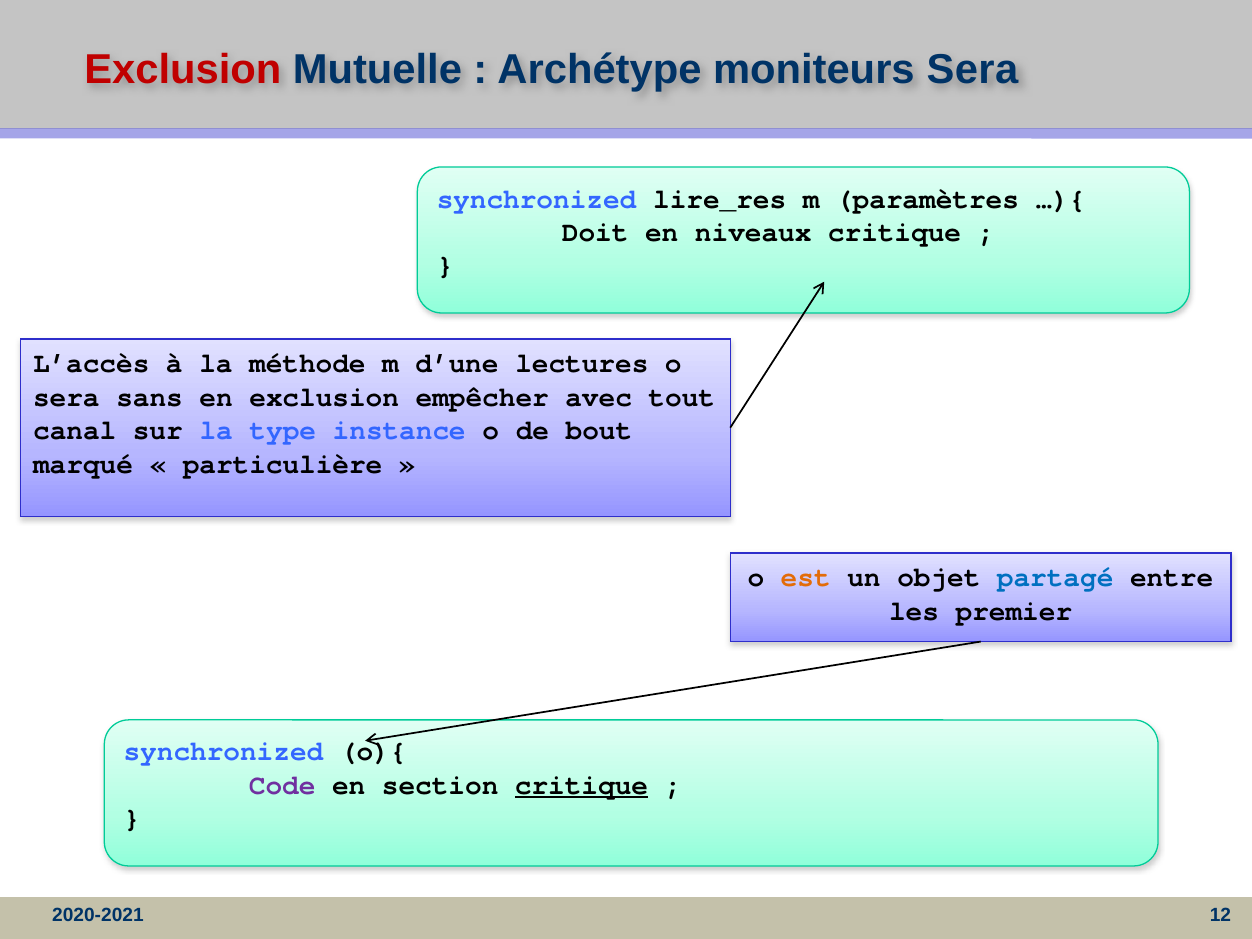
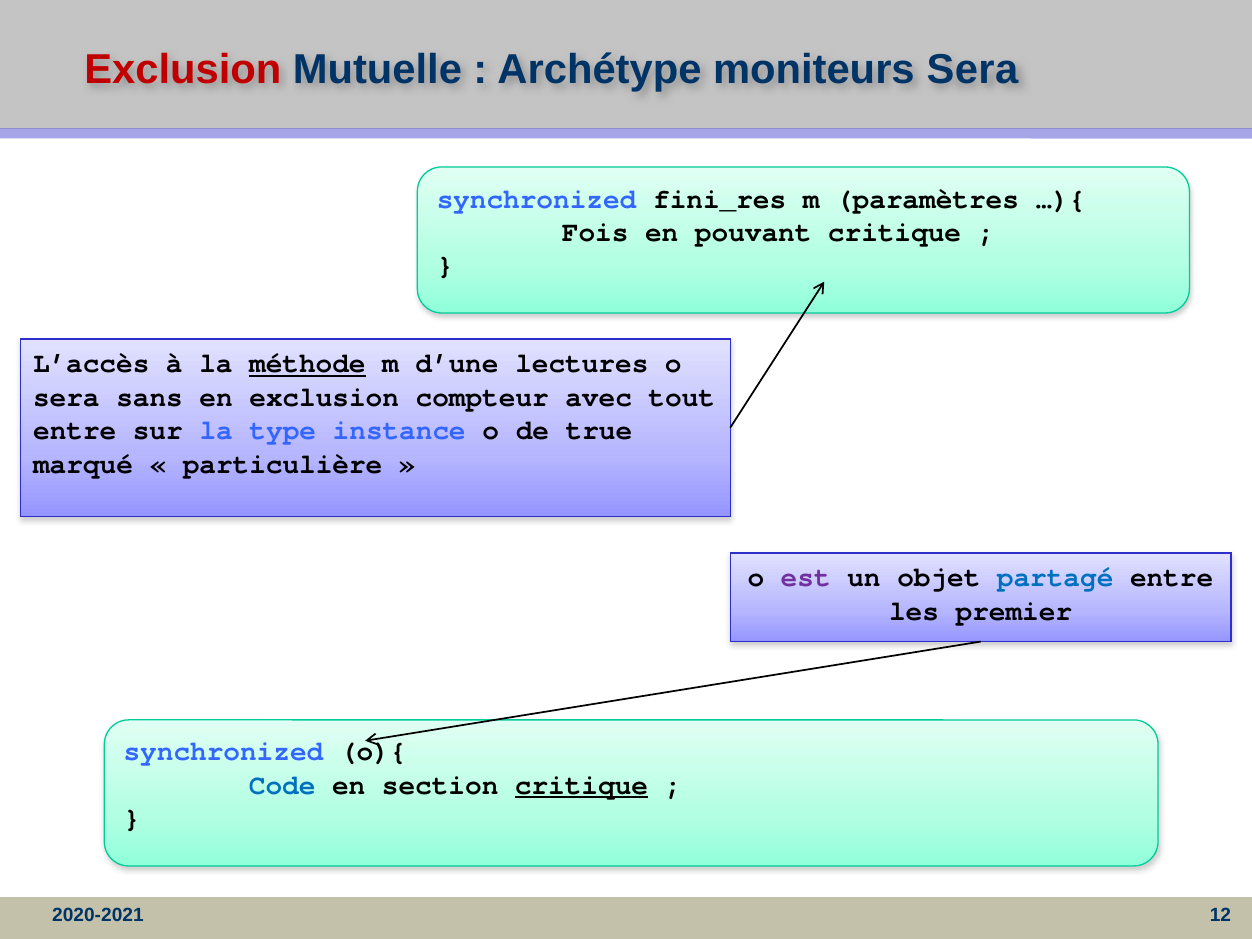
lire_res: lire_res -> fini_res (720, 199)
Doit: Doit -> Fois (595, 232)
niveaux: niveaux -> pouvant (753, 232)
méthode underline: none -> present (307, 364)
empêcher: empêcher -> compteur (482, 397)
canal: canal -> entre (75, 431)
bout: bout -> true (599, 431)
est colour: orange -> purple (806, 578)
Code colour: purple -> blue (282, 785)
